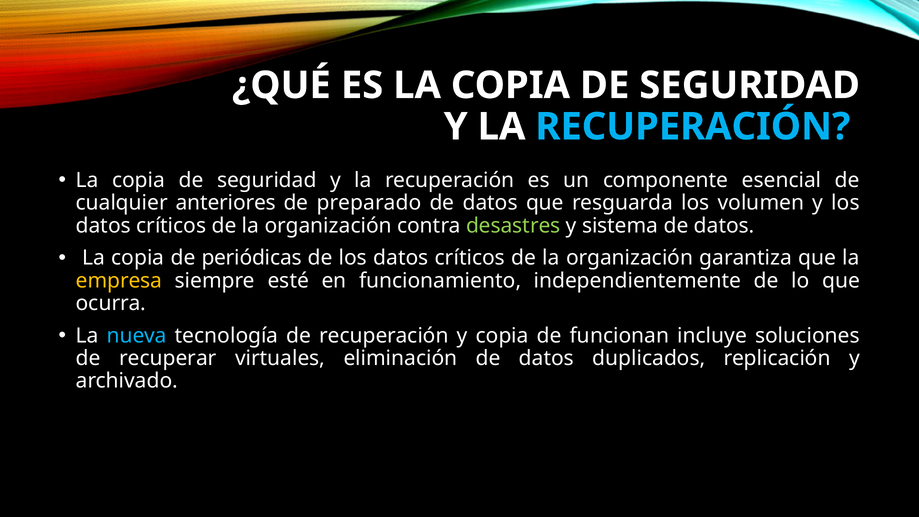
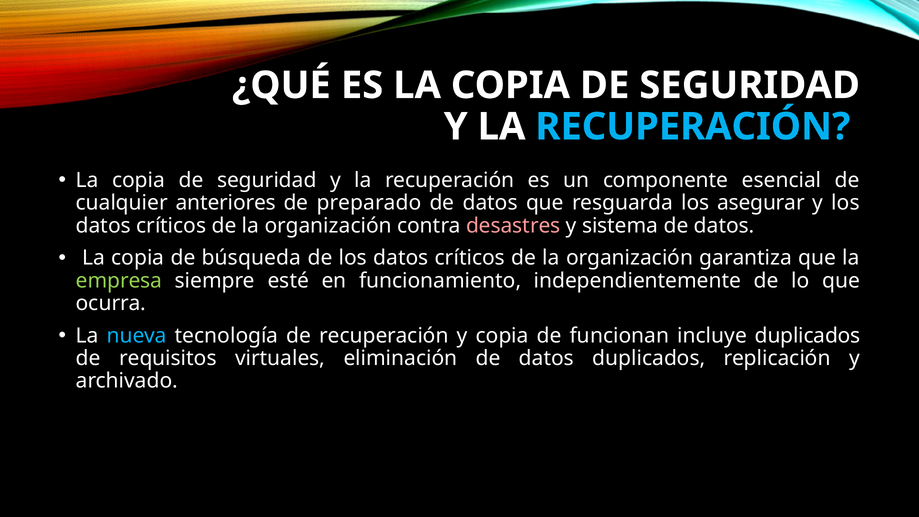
volumen: volumen -> asegurar (761, 203)
desastres colour: light green -> pink (513, 226)
periódicas: periódicas -> búsqueda (252, 258)
empresa colour: yellow -> light green (119, 281)
incluye soluciones: soluciones -> duplicados (808, 336)
recuperar: recuperar -> requisitos (168, 358)
